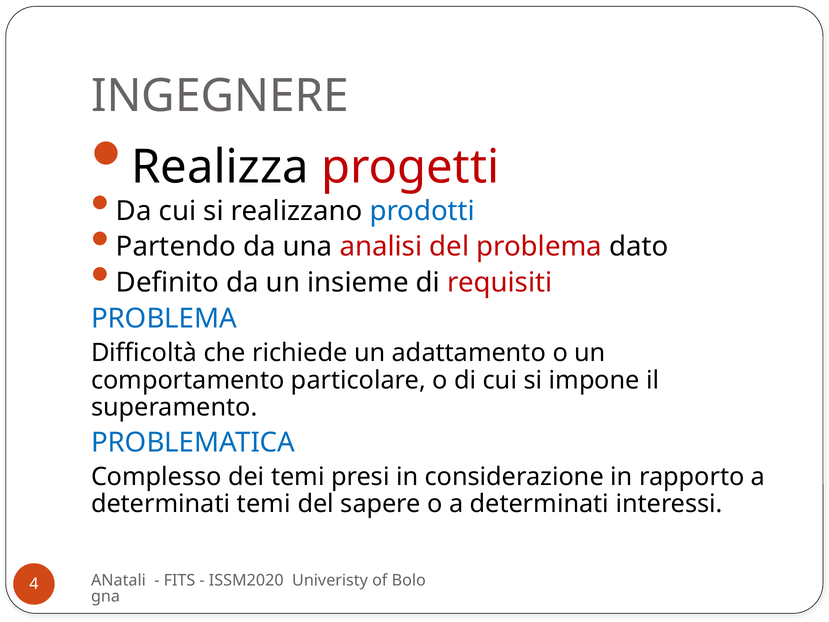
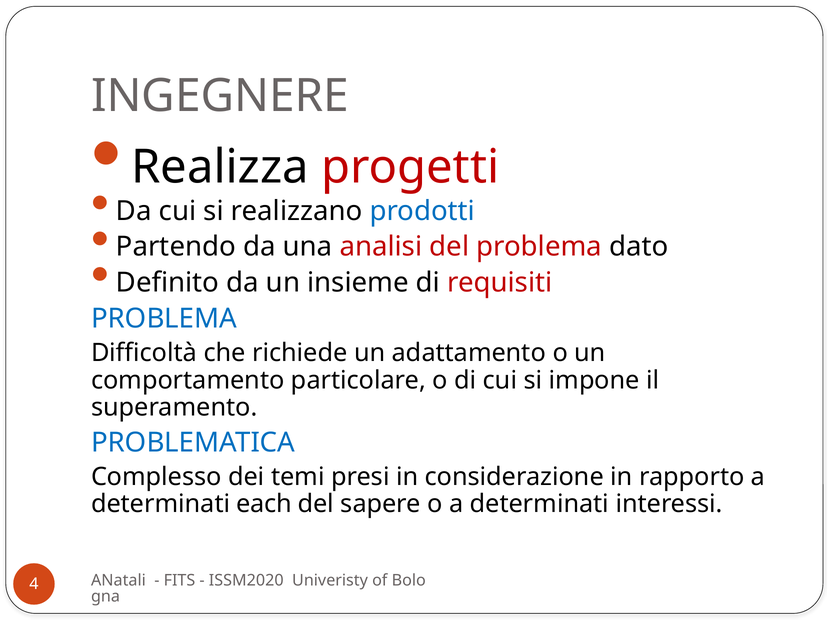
determinati temi: temi -> each (264, 504)
